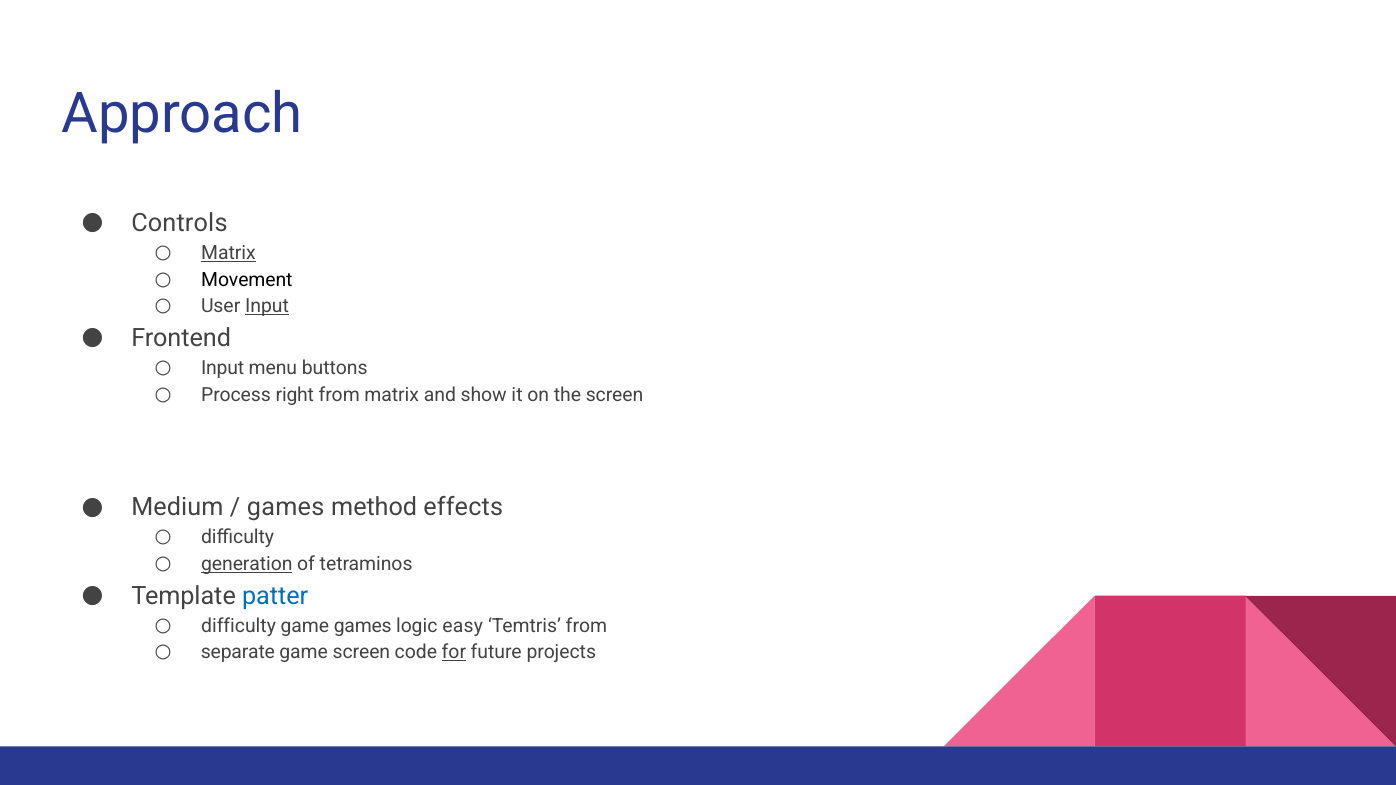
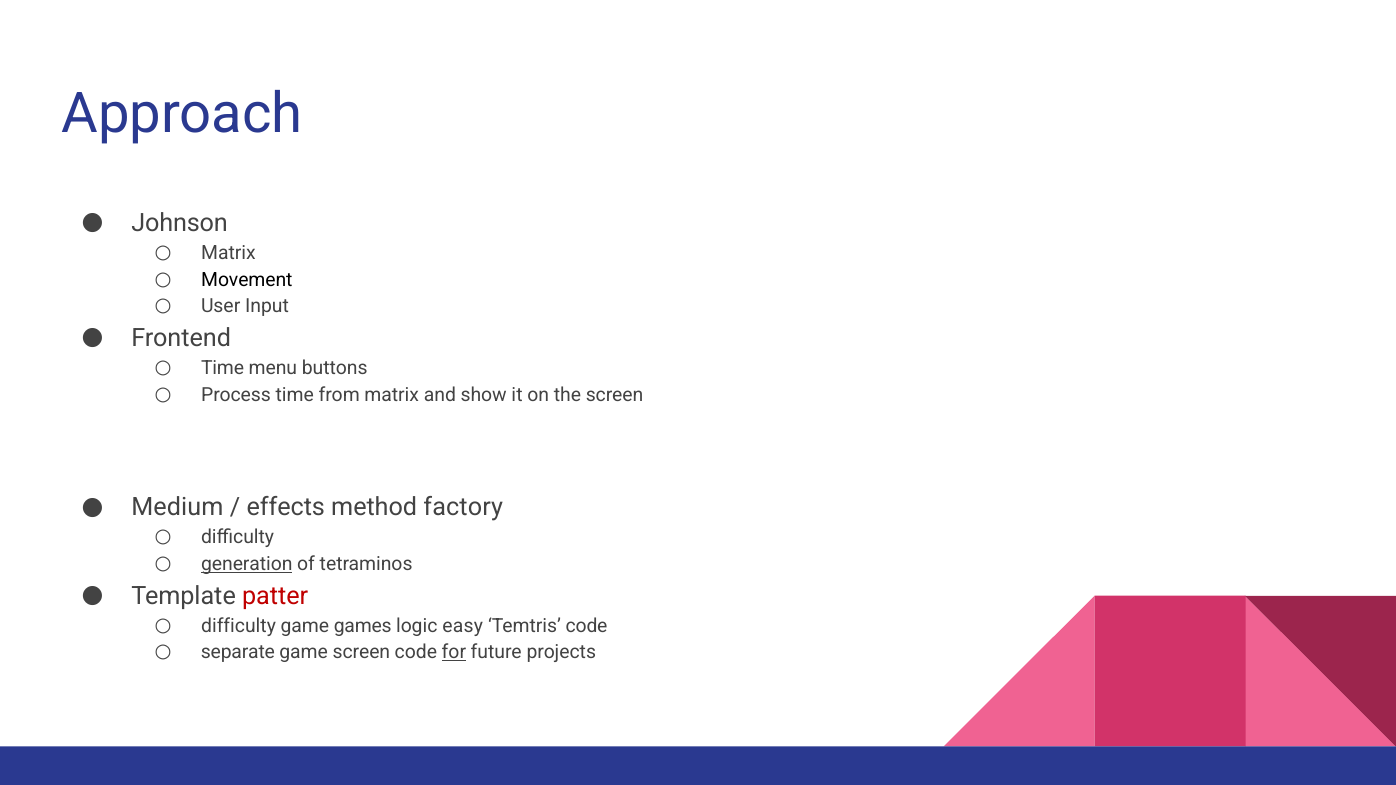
Controls: Controls -> Johnson (180, 223)
Matrix underline: present -> none (228, 253)
Input underline: present -> none (267, 306)
Input: Input -> Time (223, 368)
Process right: right -> time (295, 395)
games: games -> effects (286, 508)
effects: effects -> factory (463, 508)
patter colour: blue -> red (275, 596)
Temtris from: from -> code (587, 626)
